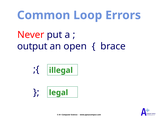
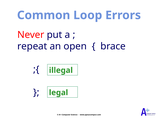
output: output -> repeat (32, 46)
